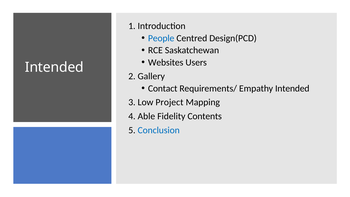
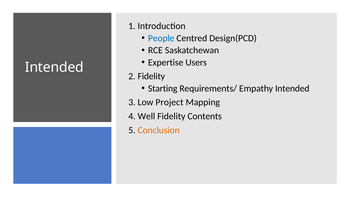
Websites: Websites -> Expertise (166, 62)
2 Gallery: Gallery -> Fidelity (151, 76)
Contact: Contact -> Starting (163, 88)
Able: Able -> Well (146, 116)
Conclusion colour: blue -> orange (159, 130)
